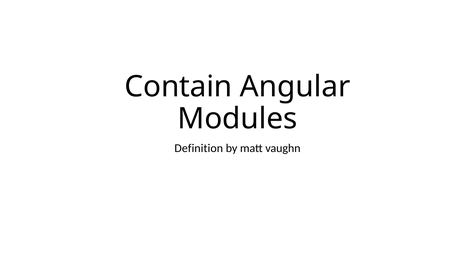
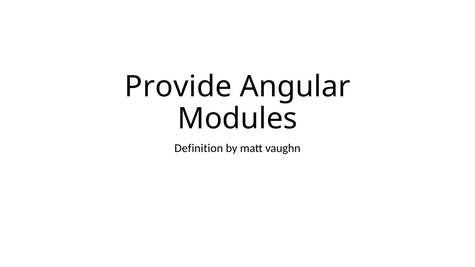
Contain: Contain -> Provide (178, 87)
